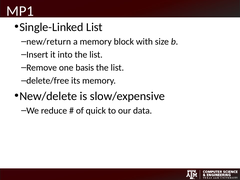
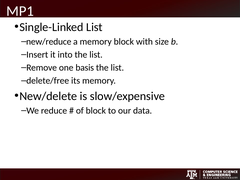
new/return: new/return -> new/reduce (49, 42)
of quick: quick -> block (96, 111)
